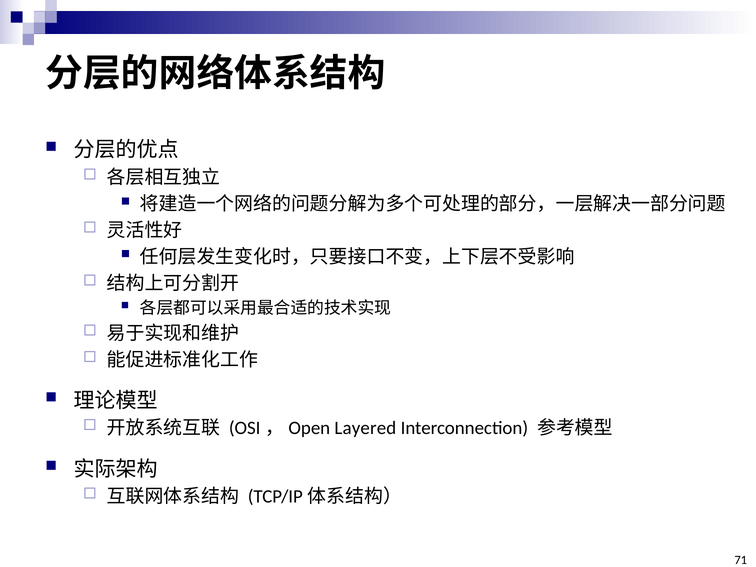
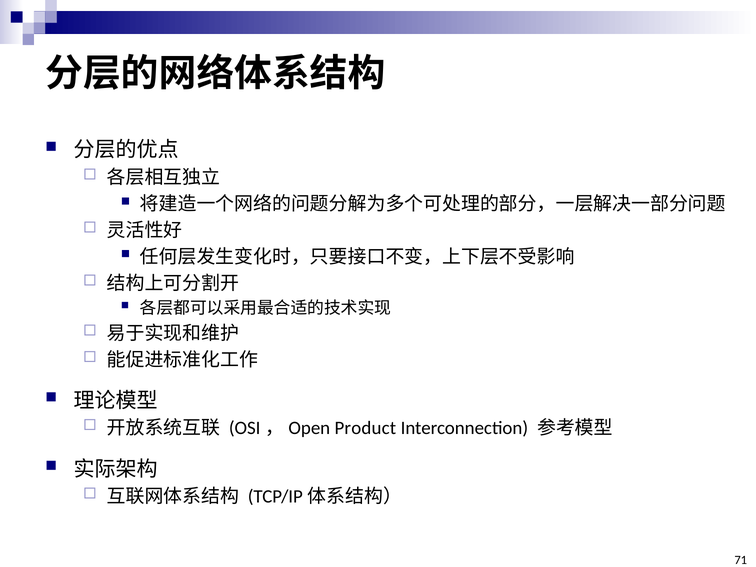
Layered: Layered -> Product (365, 428)
